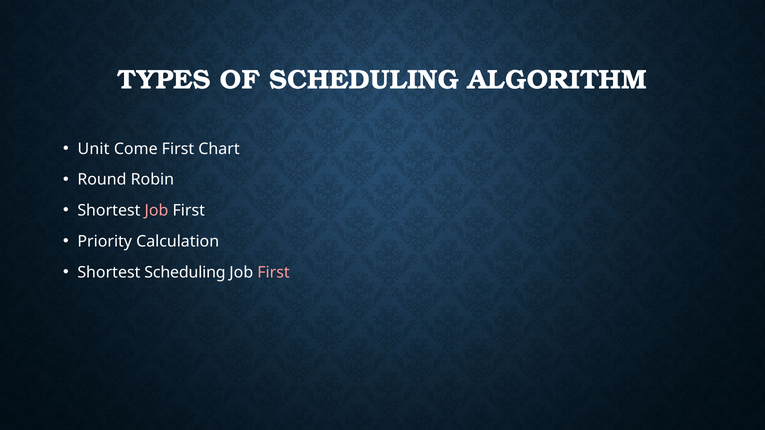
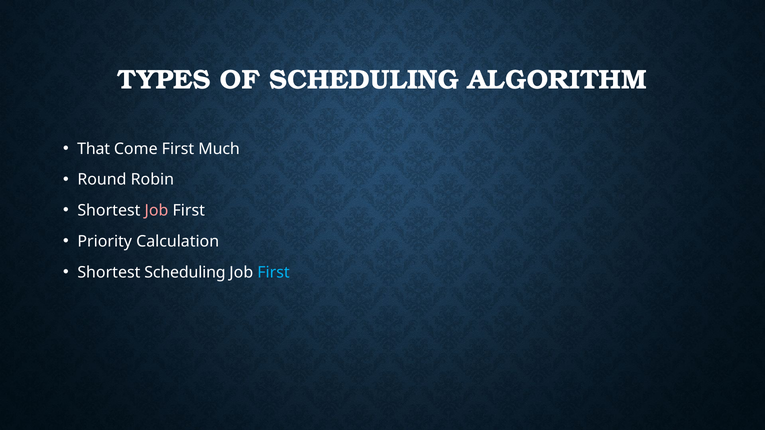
Unit: Unit -> That (94, 149)
Chart: Chart -> Much (219, 149)
First colour: pink -> light blue (274, 273)
